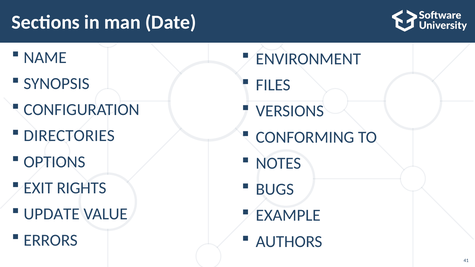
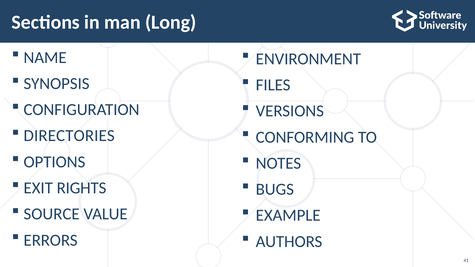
Date: Date -> Long (171, 22)
UPDATE: UPDATE -> SOURCE (52, 214)
